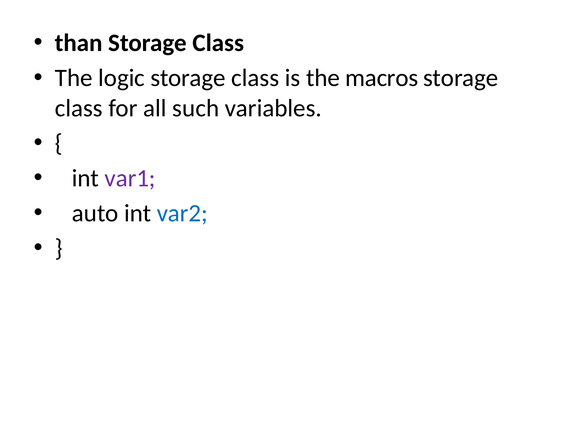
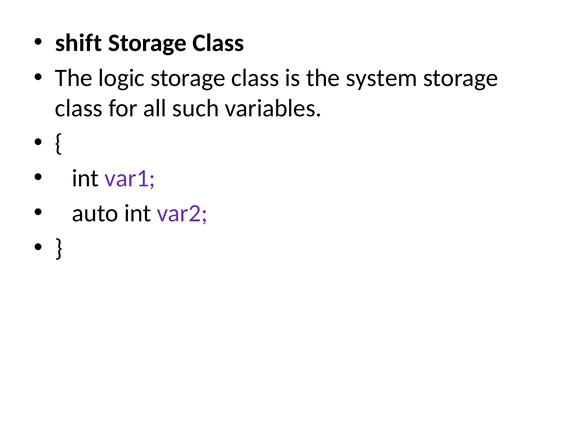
than: than -> shift (79, 43)
macros: macros -> system (382, 78)
var2 colour: blue -> purple (182, 213)
